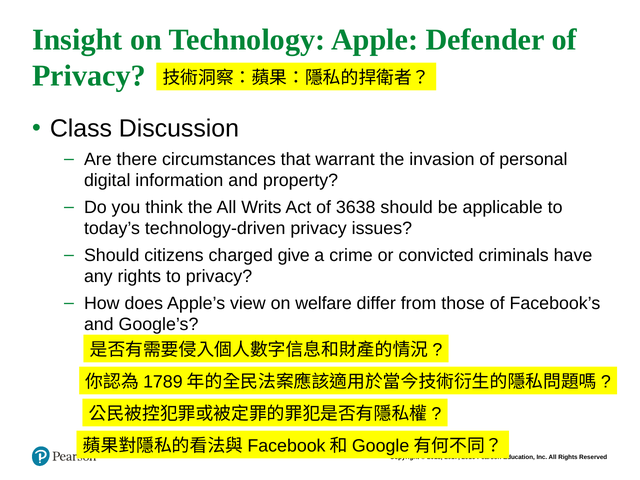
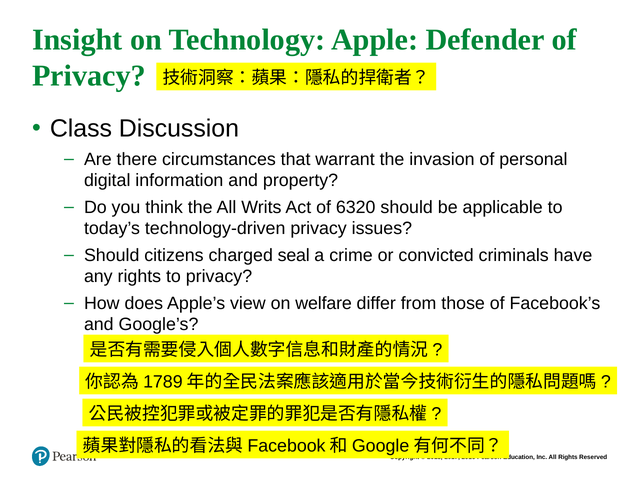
3638: 3638 -> 6320 (356, 207)
give: give -> seal (294, 255)
